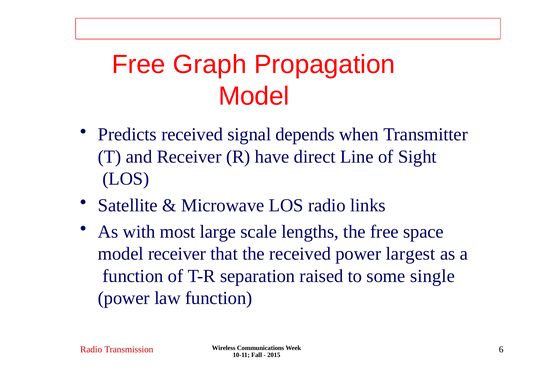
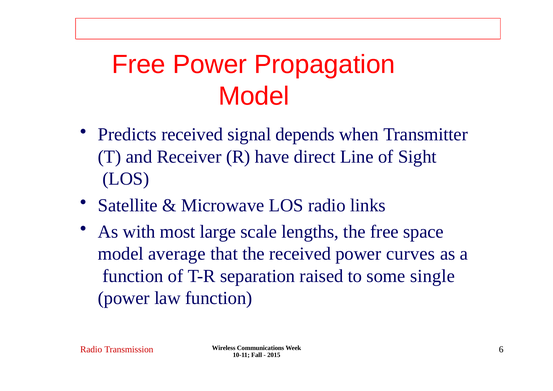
Free Graph: Graph -> Power (210, 64)
model receiver: receiver -> average (177, 254)
largest: largest -> curves (410, 254)
